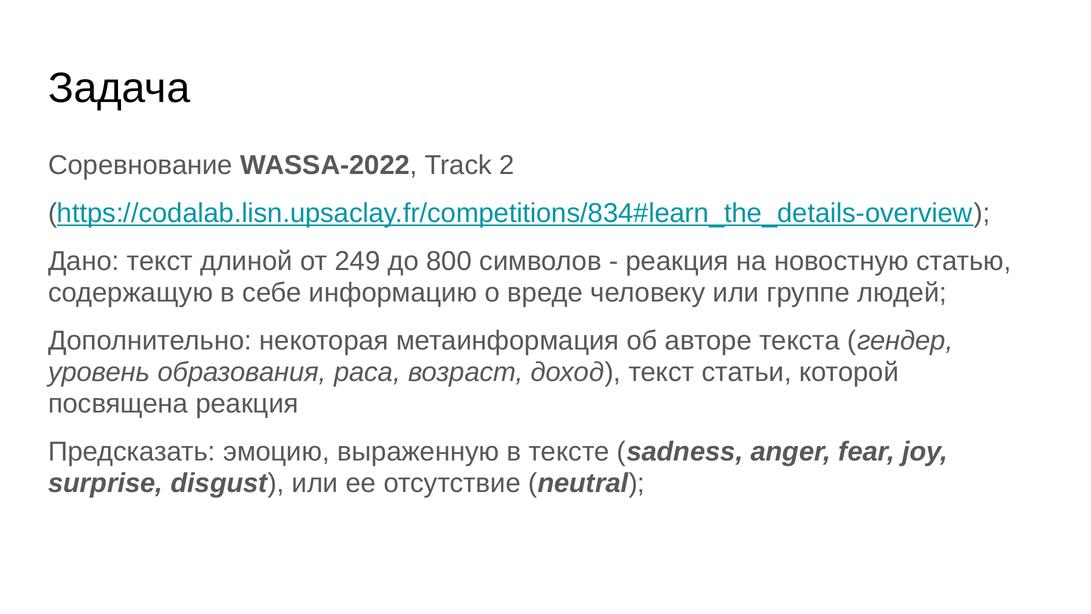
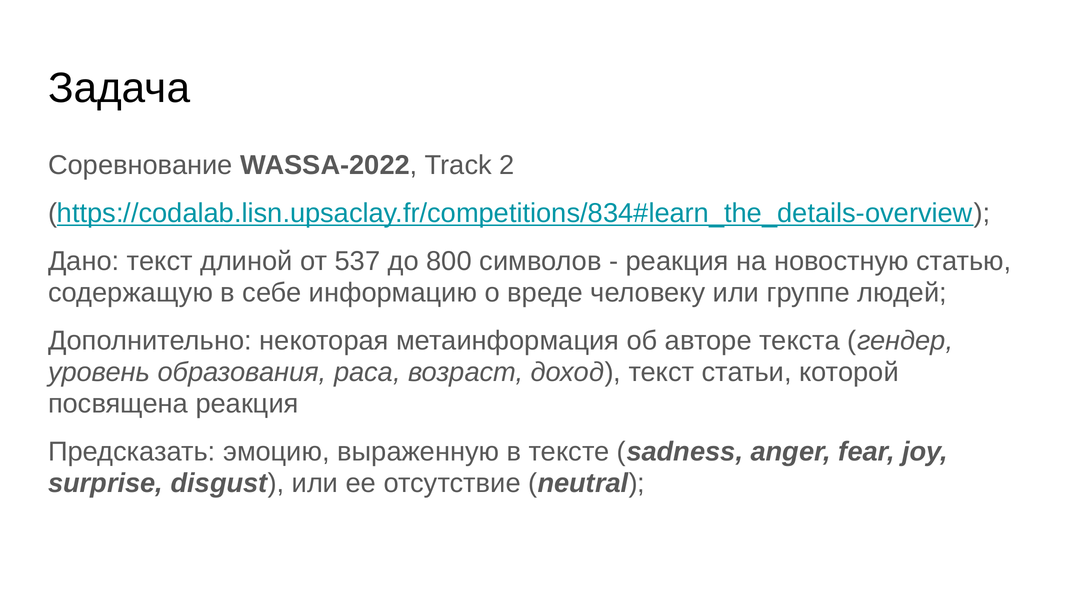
249: 249 -> 537 (357, 261)
